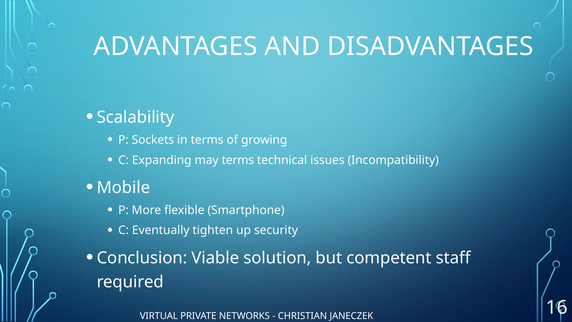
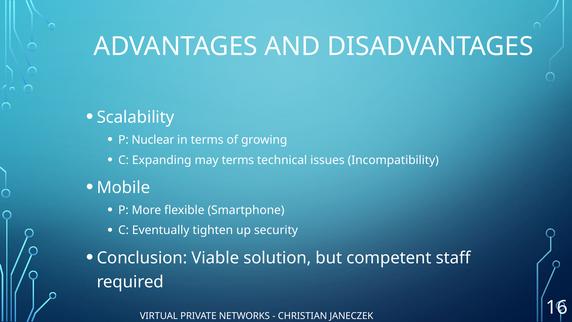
Sockets: Sockets -> Nuclear (153, 140)
